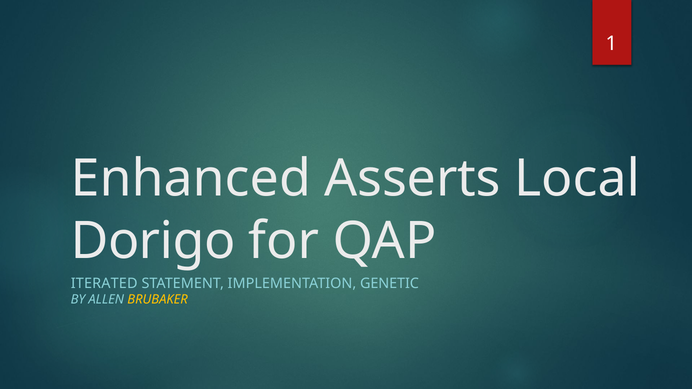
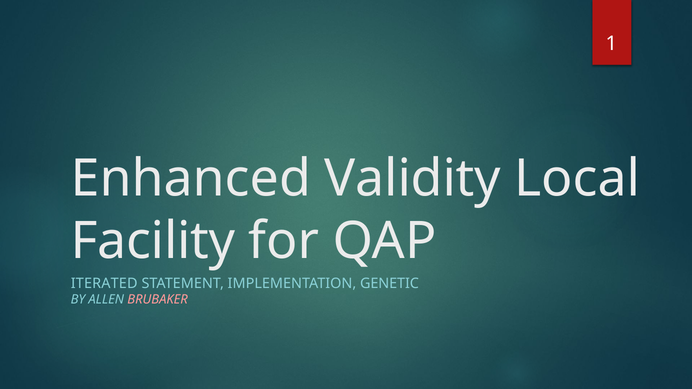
Asserts: Asserts -> Validity (413, 179)
Dorigo: Dorigo -> Facility (153, 241)
BRUBAKER colour: yellow -> pink (158, 300)
